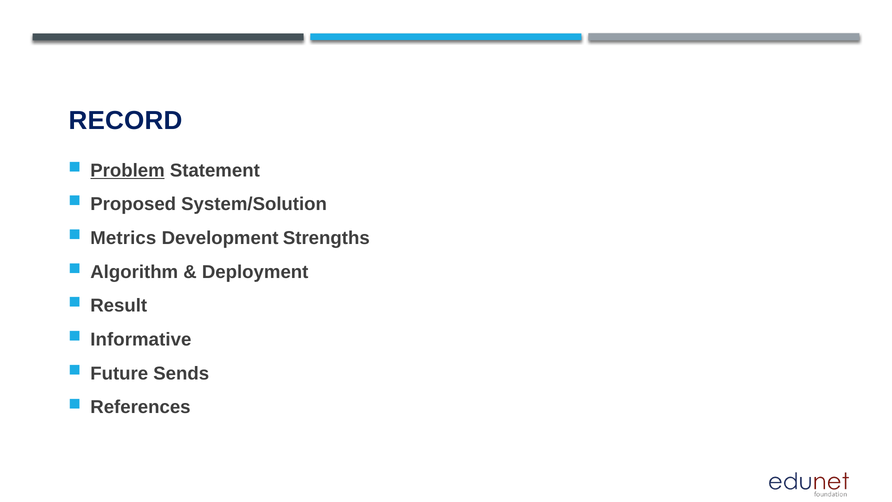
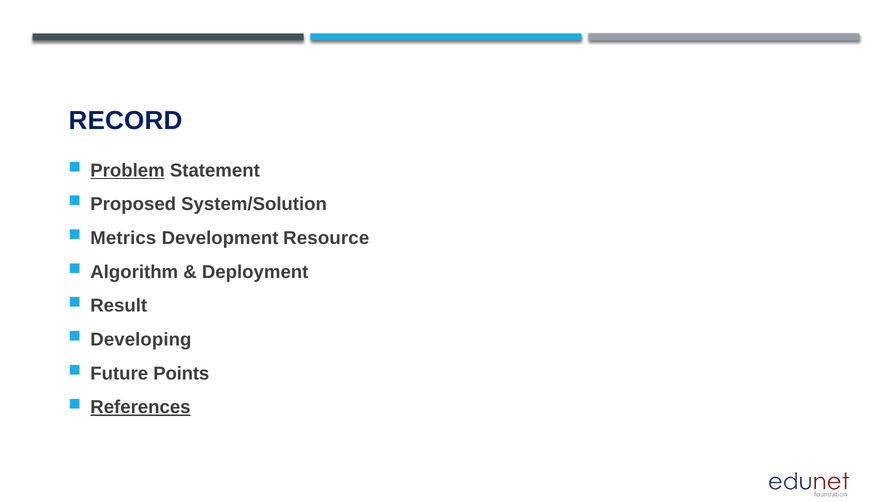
Strengths: Strengths -> Resource (326, 238)
Informative: Informative -> Developing (141, 339)
Sends: Sends -> Points (181, 373)
References underline: none -> present (140, 407)
